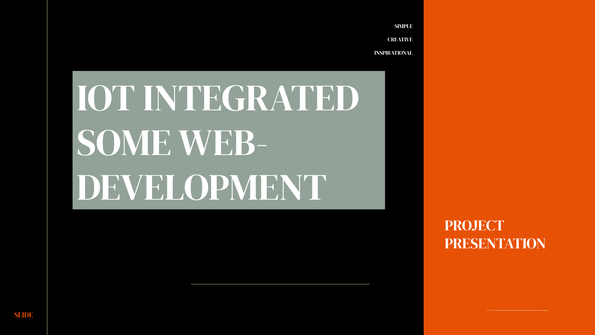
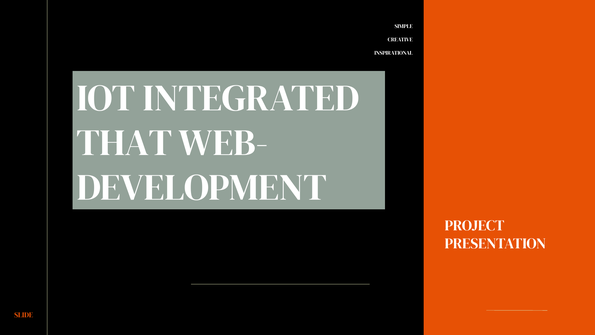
SOME: SOME -> THAT (124, 143)
